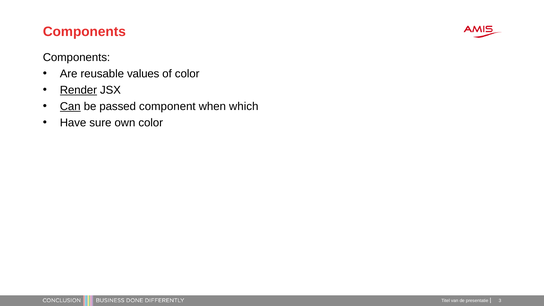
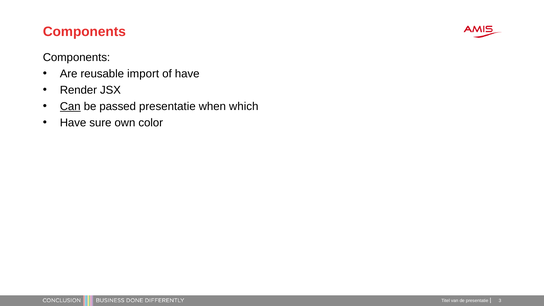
values: values -> import (143, 74)
of color: color -> have (187, 74)
Render underline: present -> none (78, 90)
passed component: component -> presentatie (167, 106)
